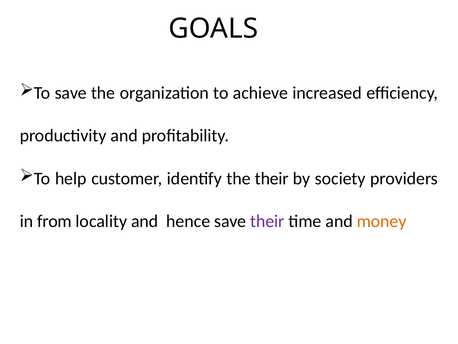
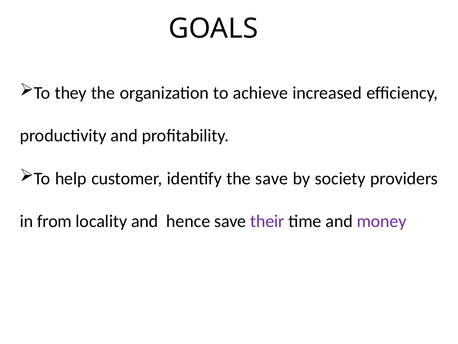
To save: save -> they (71, 93)
the their: their -> save (272, 178)
money colour: orange -> purple (382, 221)
